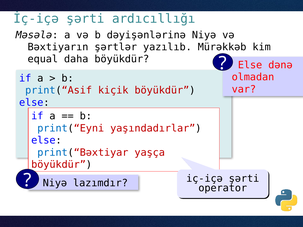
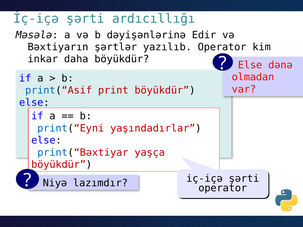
dəyişənlərinə Niyə: Niyə -> Edir (204, 35)
yazılıb Mürəkkəb: Mürəkkəb -> Operator (222, 47)
equal: equal -> inkar (43, 59)
kiçik: kiçik -> print (113, 90)
